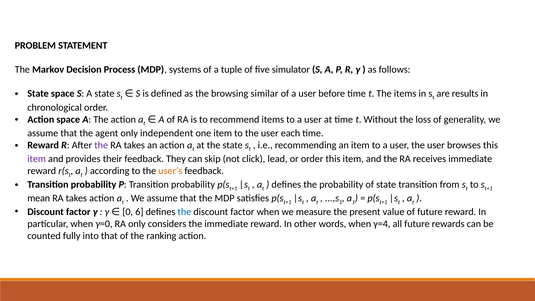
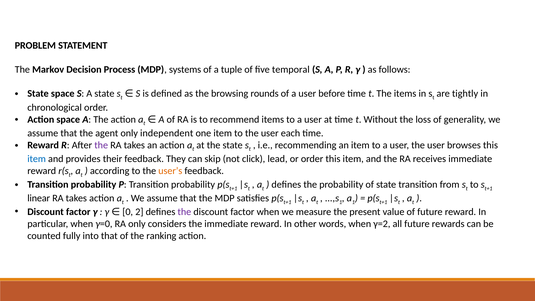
simulator: simulator -> temporal (291, 70)
similar: similar -> rounds (265, 94)
results: results -> tightly (465, 94)
item colour: purple -> blue (37, 159)
mean: mean -> linear (39, 198)
6: 6 -> 2 (139, 212)
the colour: blue -> purple (184, 212)
γ=4: γ=4 -> γ=2 (382, 224)
